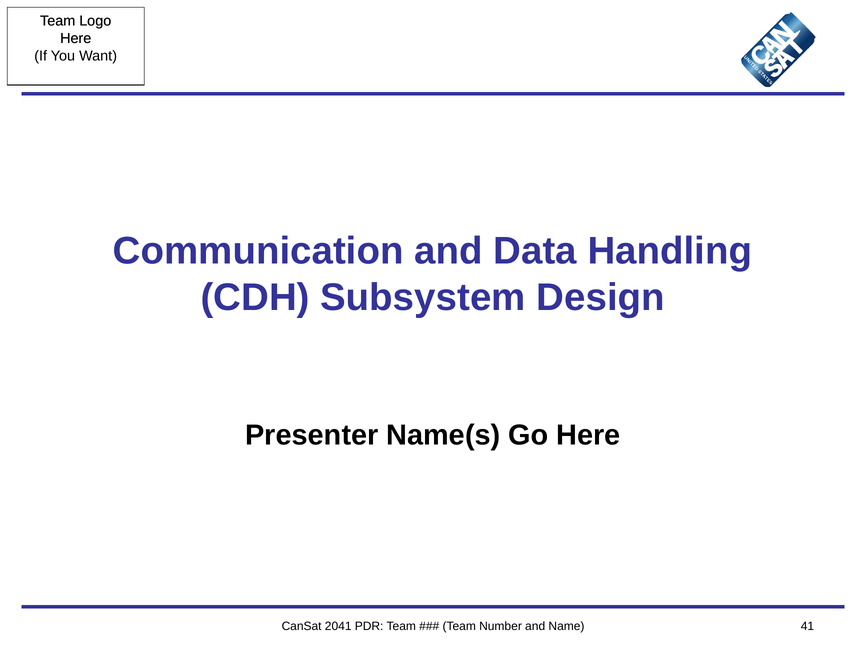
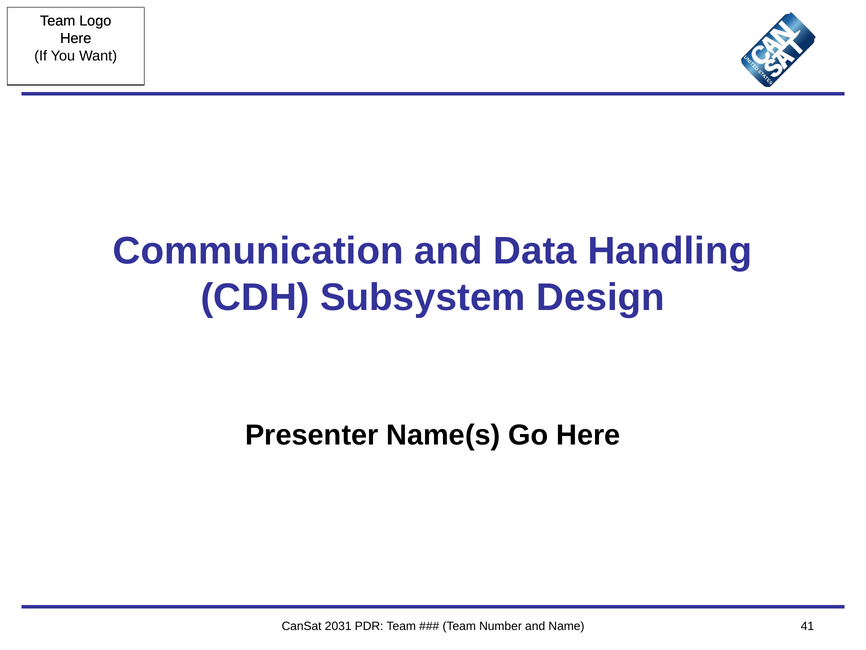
2041: 2041 -> 2031 (338, 626)
